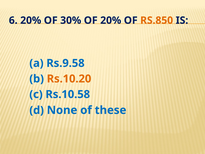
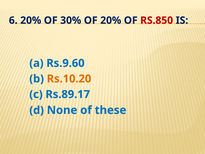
RS.850 colour: orange -> red (157, 20)
Rs.9.58: Rs.9.58 -> Rs.9.60 (65, 63)
Rs.10.58: Rs.10.58 -> Rs.89.17 (68, 94)
